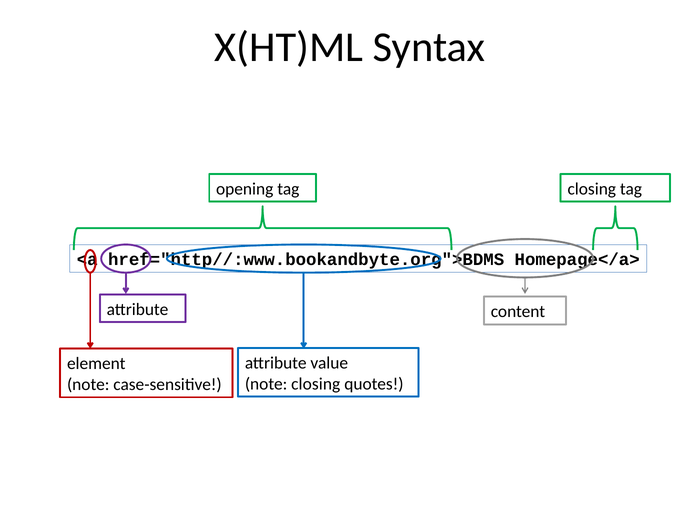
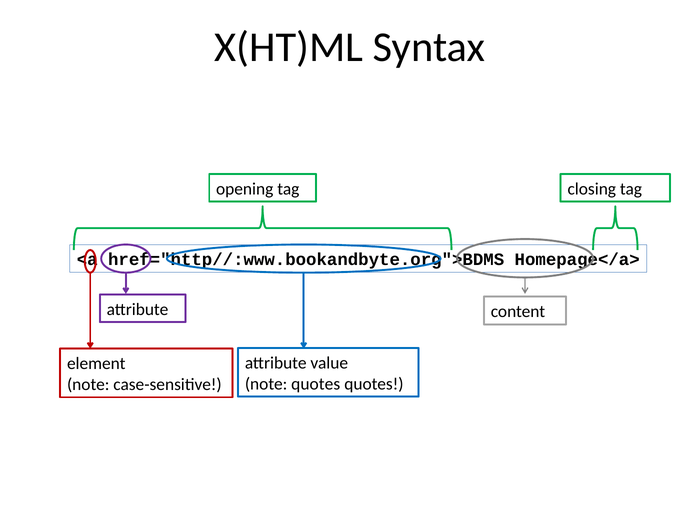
note closing: closing -> quotes (316, 383)
